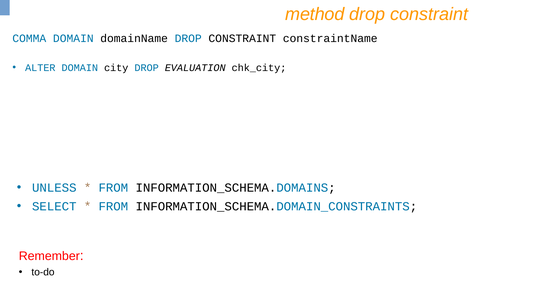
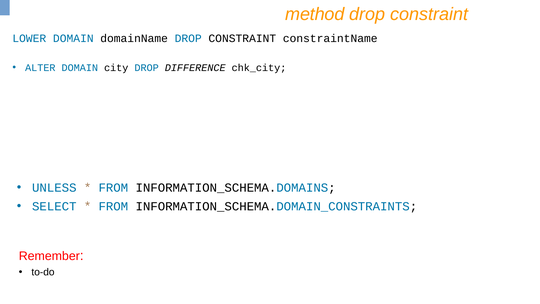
COMMA: COMMA -> LOWER (29, 38)
EVALUATION: EVALUATION -> DIFFERENCE (195, 68)
